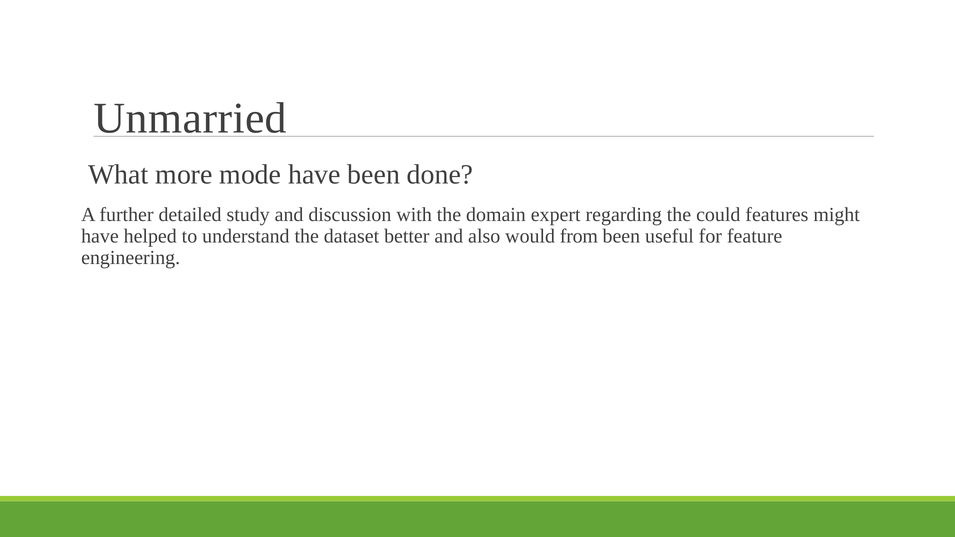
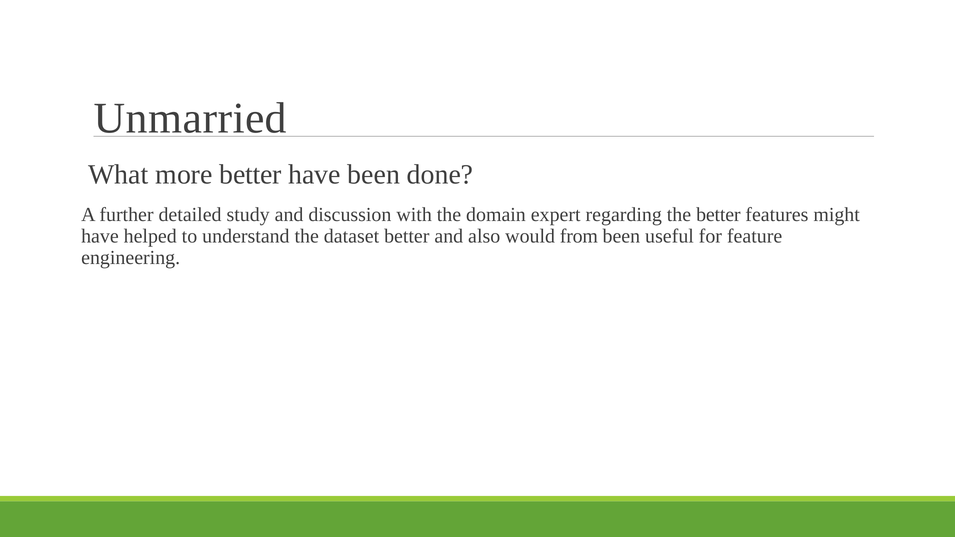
more mode: mode -> better (250, 175)
the could: could -> better (718, 215)
